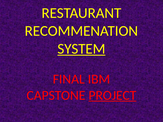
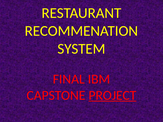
SYSTEM underline: present -> none (81, 49)
